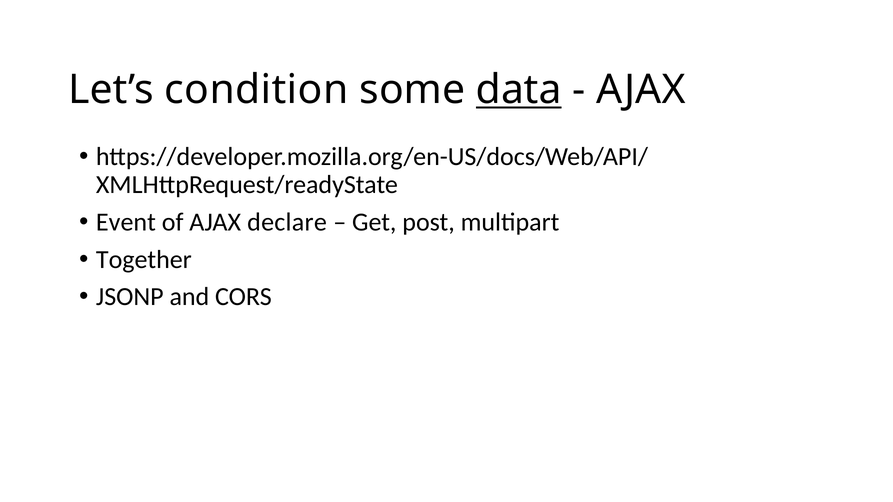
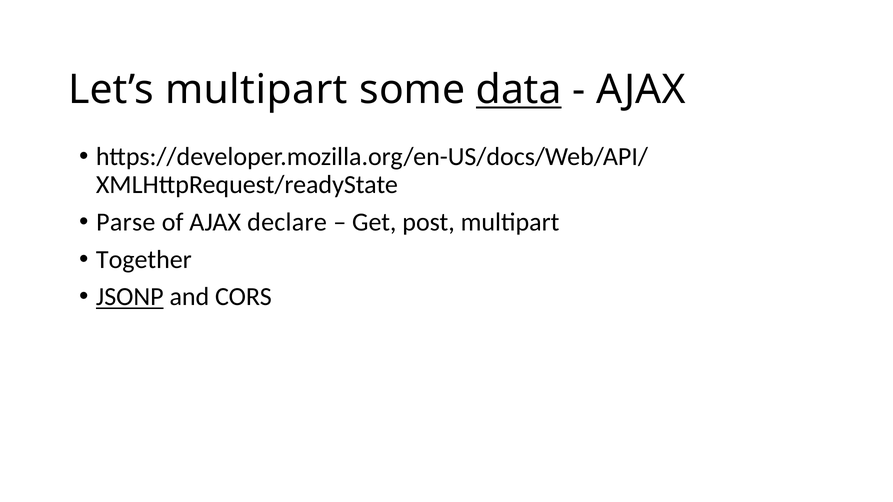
Let’s condition: condition -> multipart (256, 90)
Event: Event -> Parse (126, 222)
JSONP underline: none -> present (130, 297)
